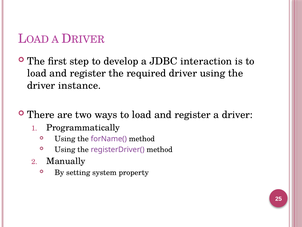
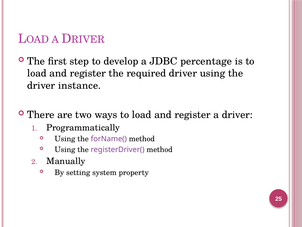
interaction: interaction -> percentage (206, 61)
